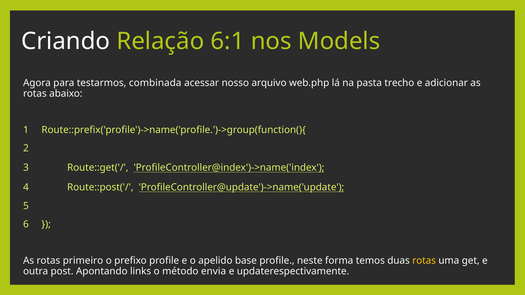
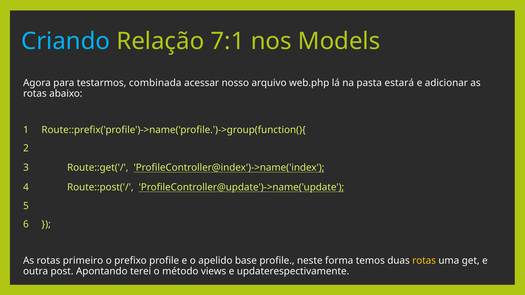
Criando colour: white -> light blue (66, 41)
6:1: 6:1 -> 7:1 (227, 41)
trecho: trecho -> estará (399, 83)
links: links -> terei (141, 272)
envia: envia -> views (214, 272)
